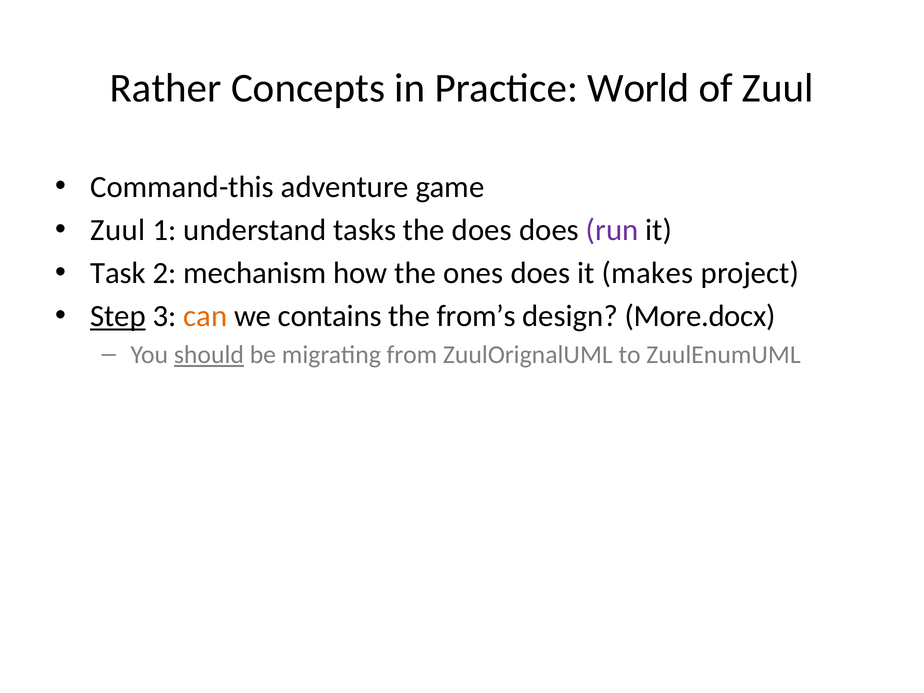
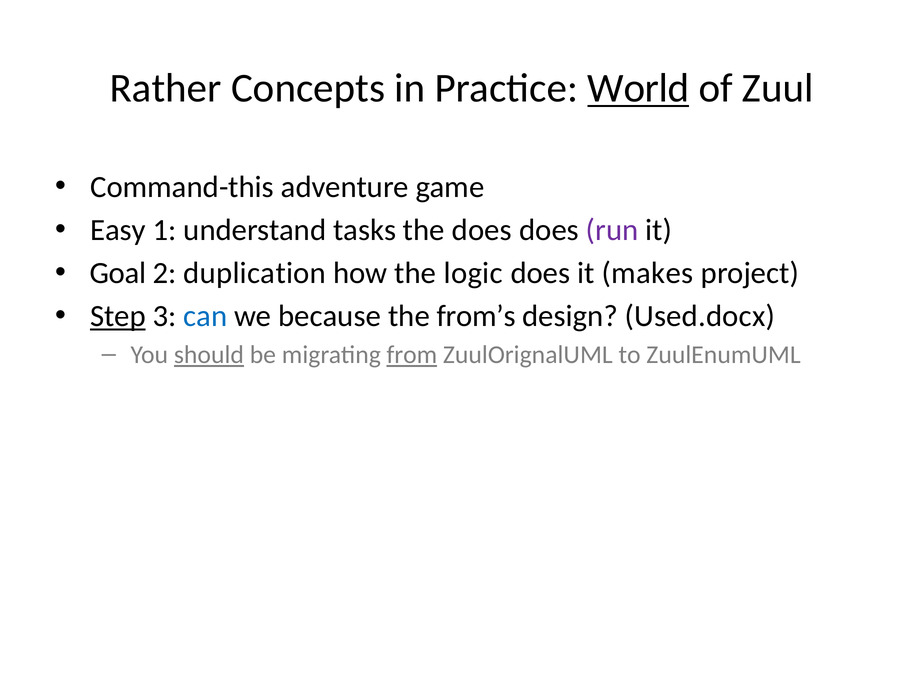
World underline: none -> present (638, 88)
Zuul: Zuul -> Easy (118, 230)
Task: Task -> Goal (118, 273)
mechanism: mechanism -> duplication (255, 273)
ones: ones -> logic (473, 273)
can colour: orange -> blue (205, 316)
contains: contains -> because (330, 316)
More.docx: More.docx -> Used.docx (700, 316)
from underline: none -> present (412, 355)
